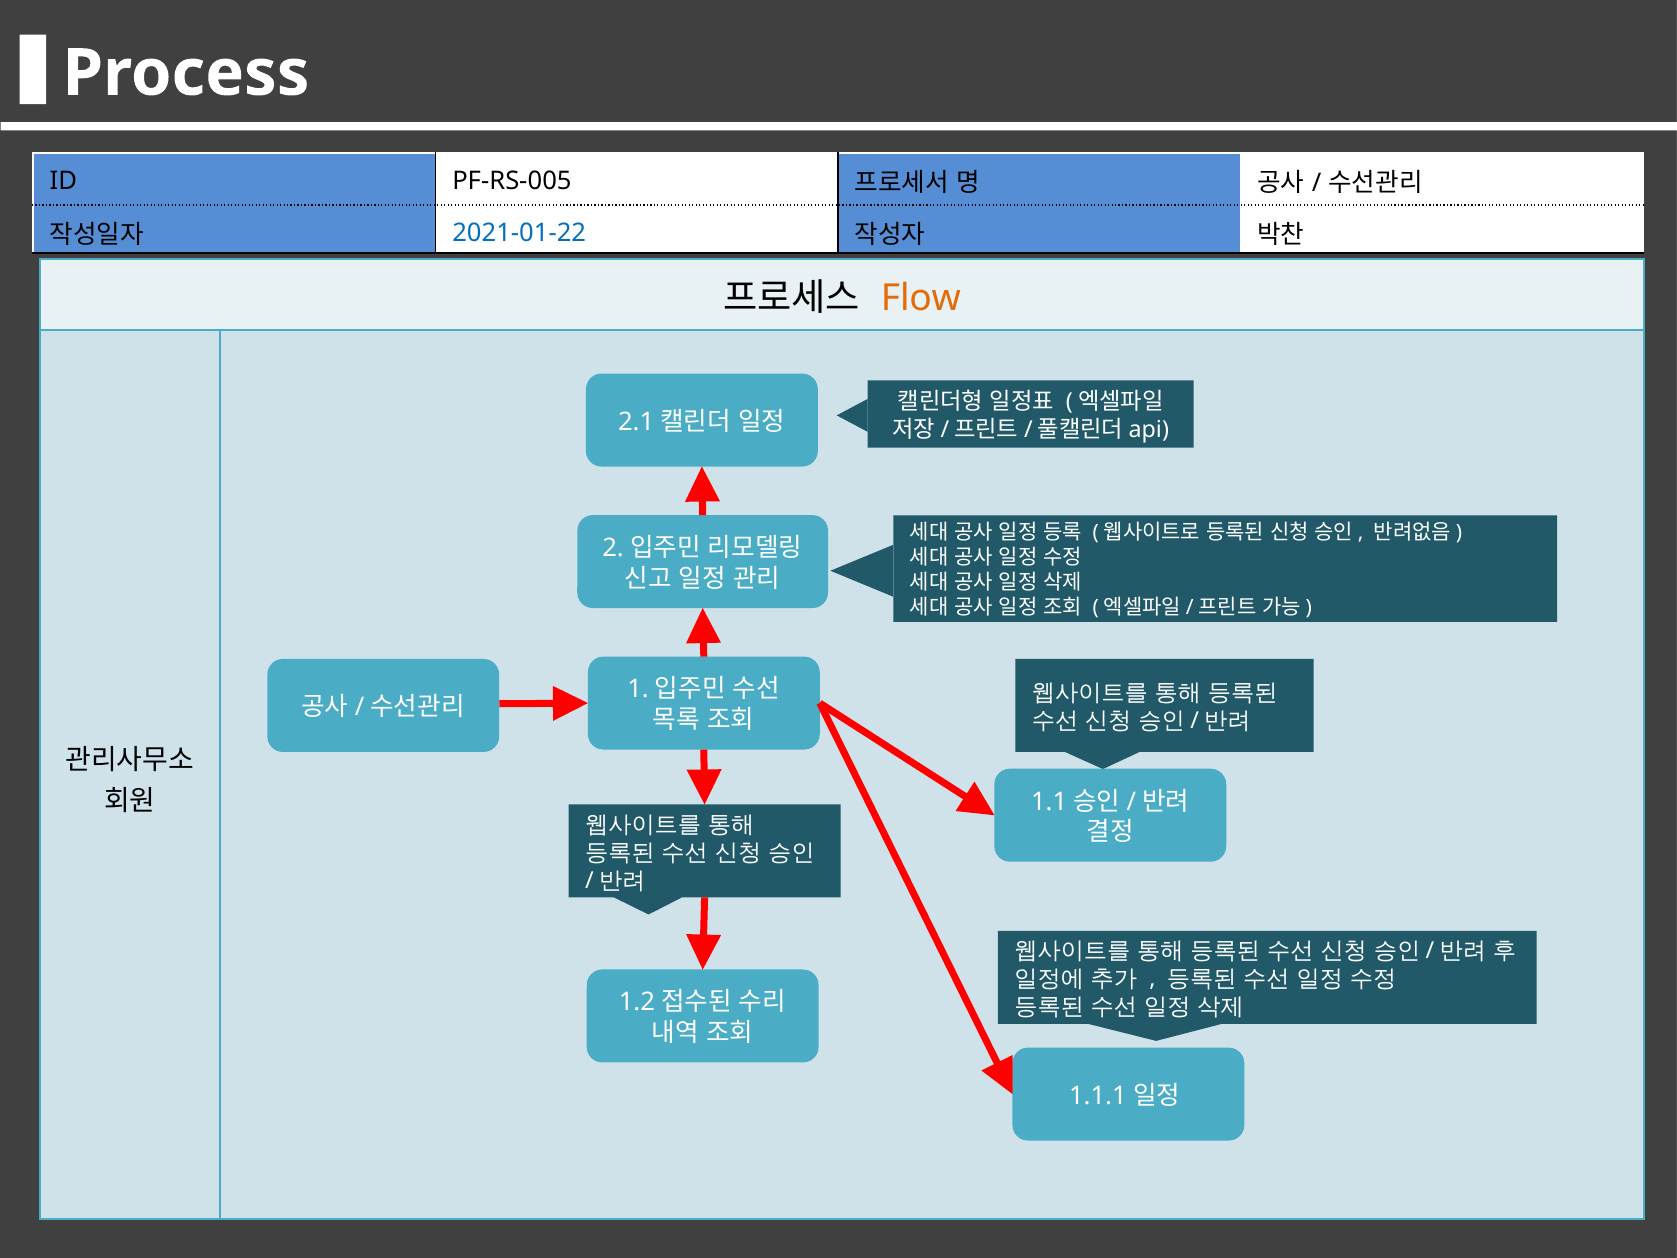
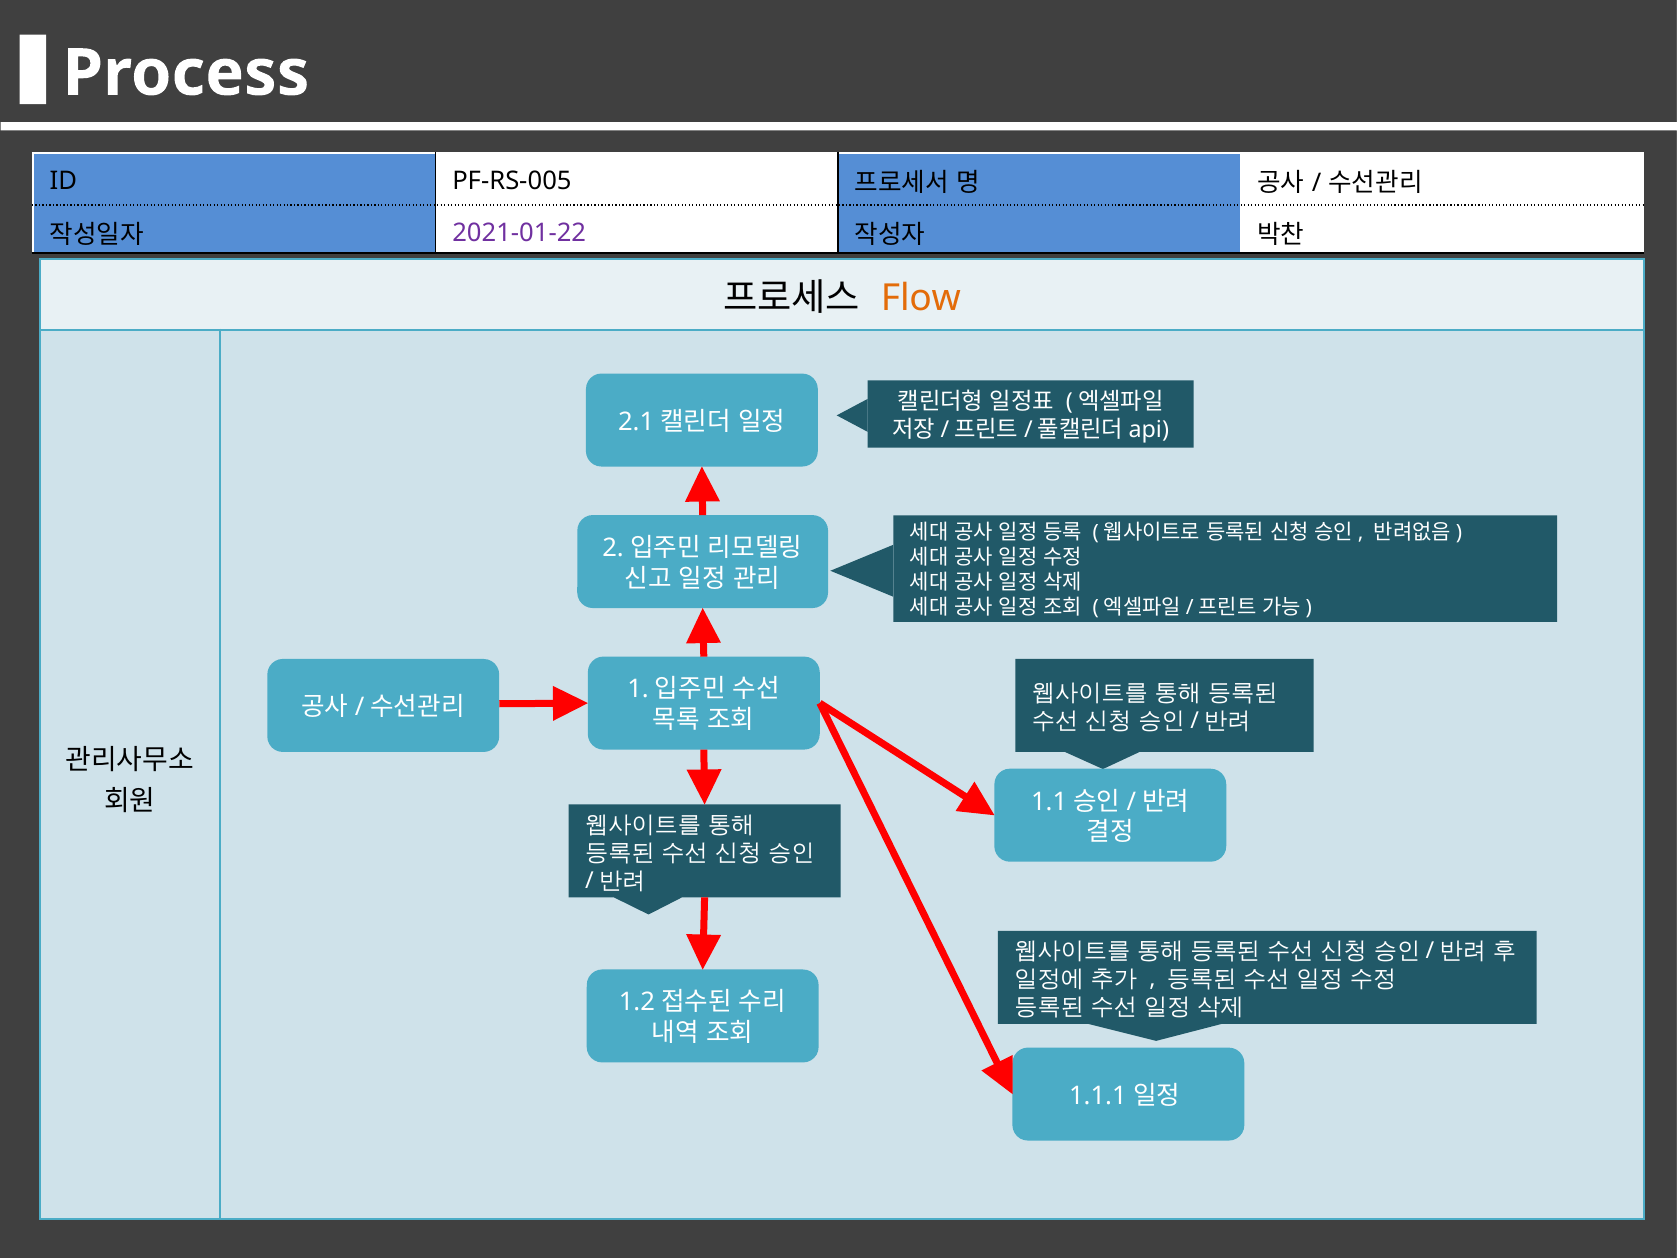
2021-01-22 colour: blue -> purple (519, 233)
